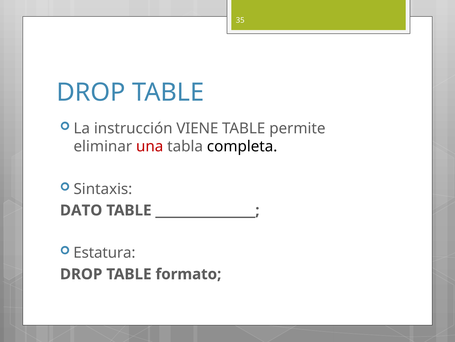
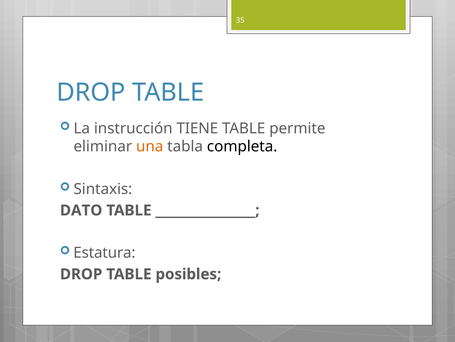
VIENE: VIENE -> TIENE (197, 128)
una colour: red -> orange (150, 146)
formato: formato -> posibles (188, 274)
